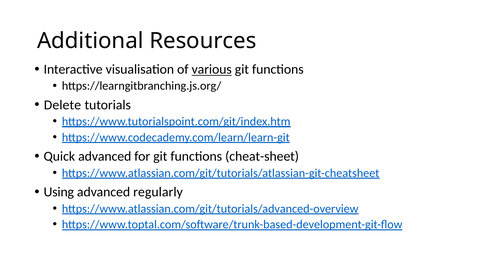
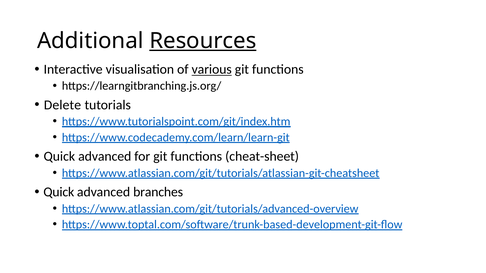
Resources underline: none -> present (203, 41)
Using: Using -> Quick (59, 192)
regularly: regularly -> branches (158, 192)
